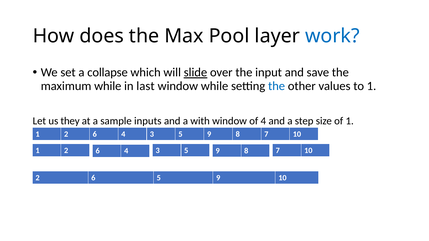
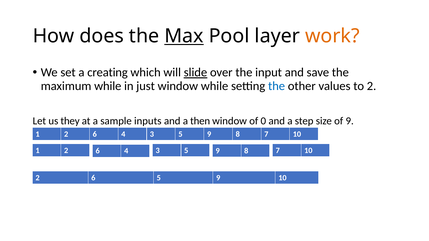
Max underline: none -> present (184, 36)
work colour: blue -> orange (332, 36)
collapse: collapse -> creating (108, 73)
last: last -> just (146, 86)
to 1: 1 -> 2 (372, 86)
with: with -> then (200, 121)
of 4: 4 -> 0 (263, 121)
of 1: 1 -> 9 (350, 121)
